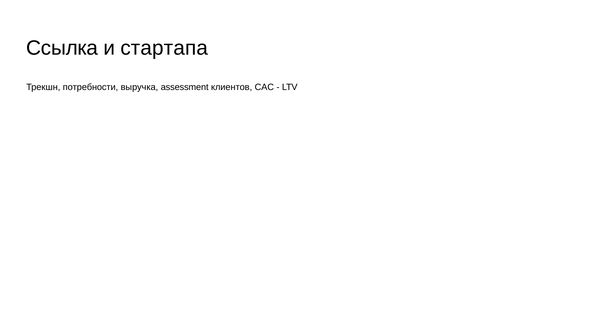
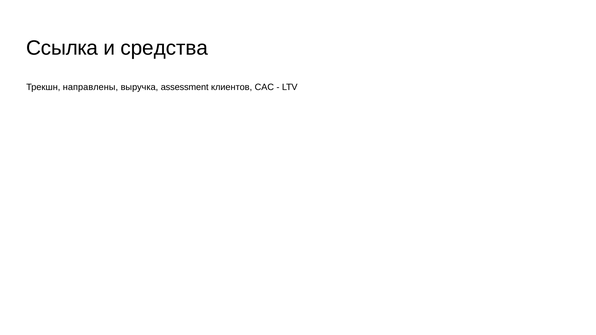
стартапа: стартапа -> средства (164, 48)
потребности: потребности -> направлены (90, 87)
